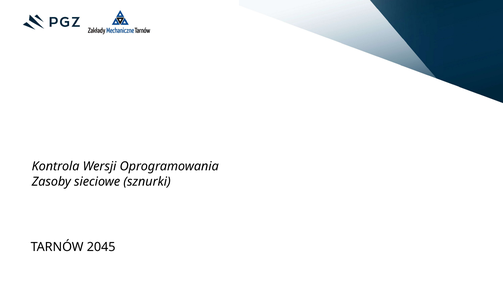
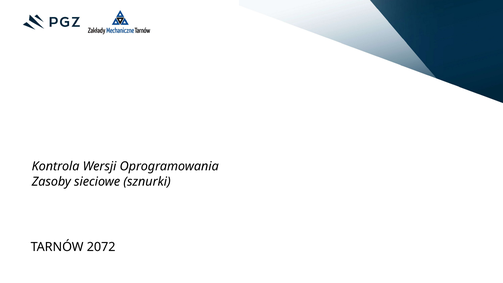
2045: 2045 -> 2072 (101, 247)
